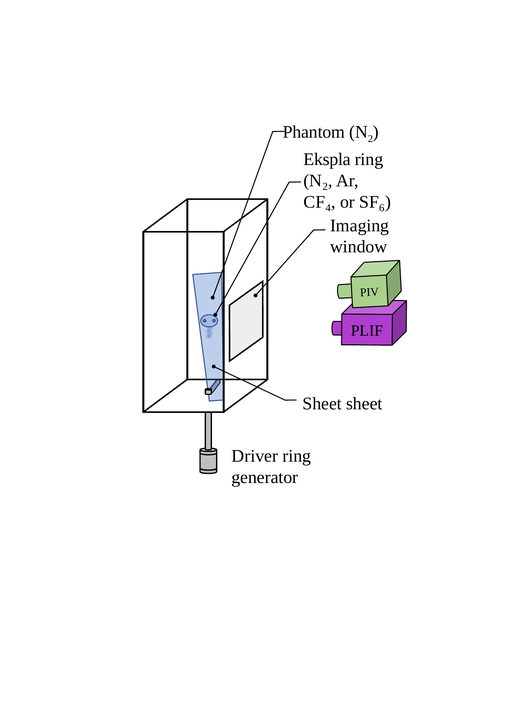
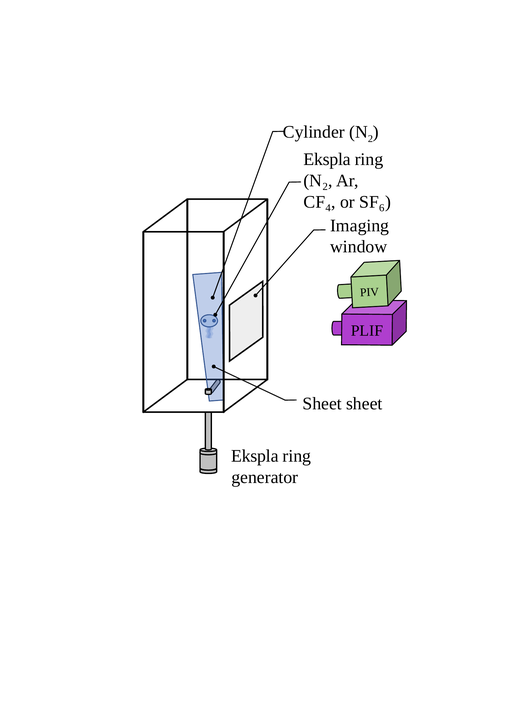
Phantom: Phantom -> Cylinder (314, 132)
Driver: Driver -> Ekspla (255, 456)
